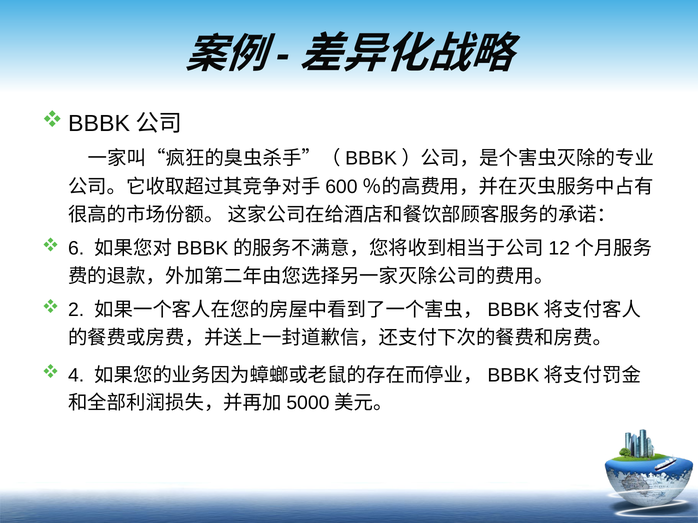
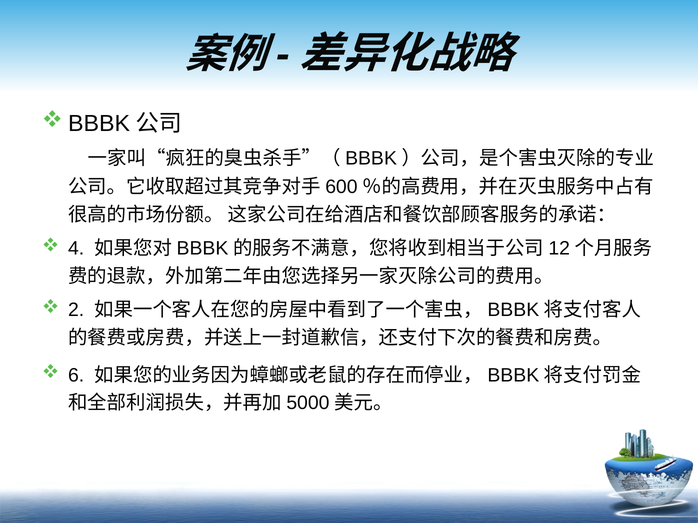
6: 6 -> 4 (76, 249)
4: 4 -> 6 (76, 375)
